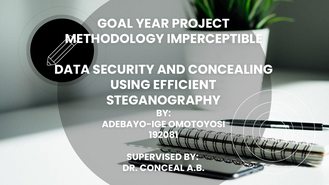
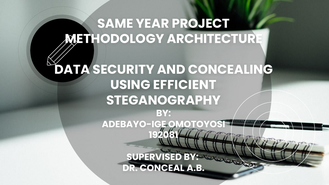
GOAL: GOAL -> SAME (115, 24)
IMPERCEPTIBLE: IMPERCEPTIBLE -> ARCHITECTURE (215, 39)
